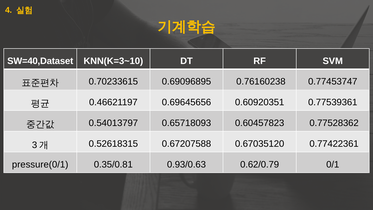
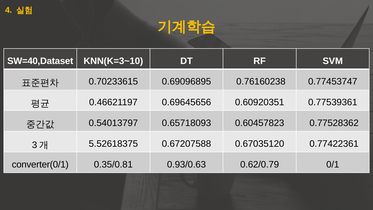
0.52618315: 0.52618315 -> 5.52618375 (113, 144)
pressure(0/1: pressure(0/1 -> converter(0/1 (40, 164)
